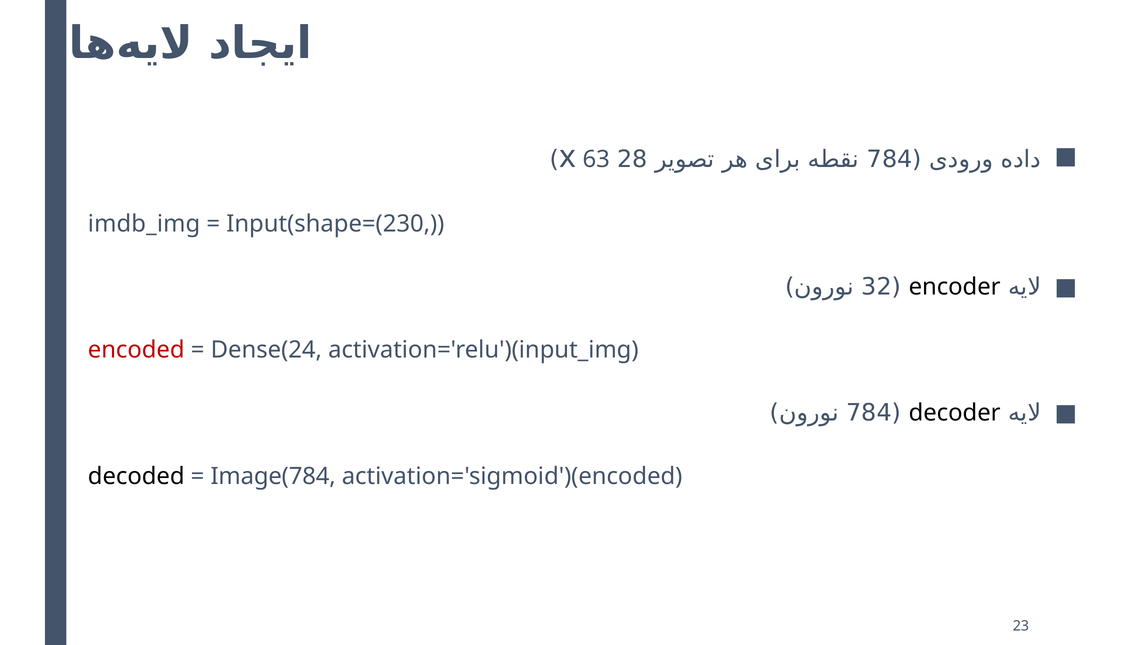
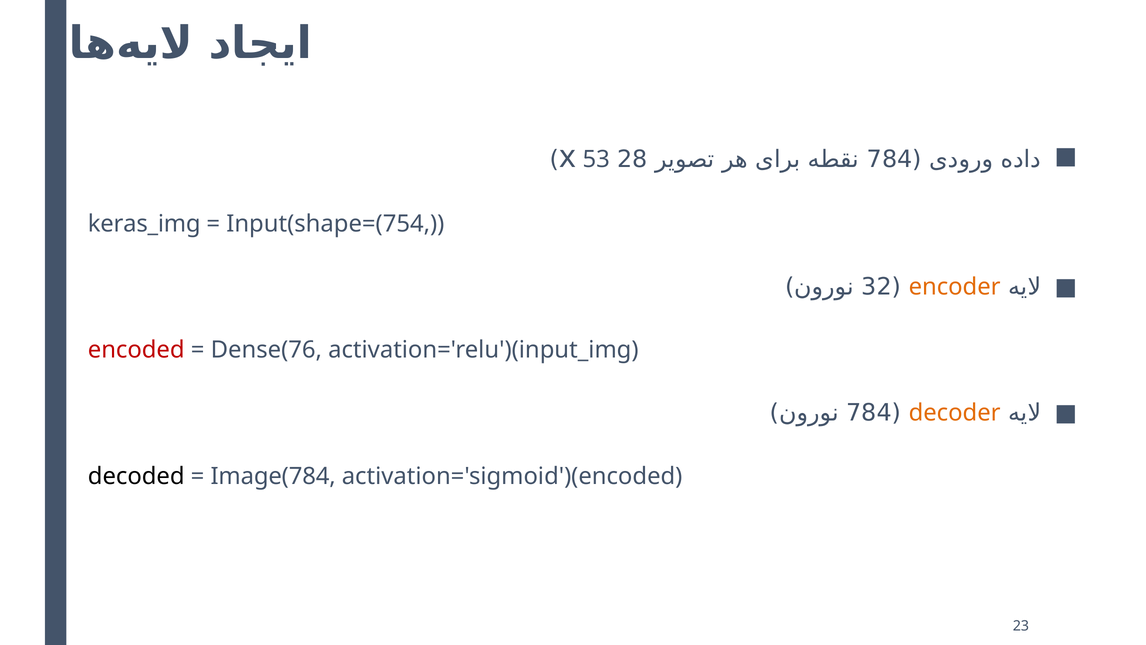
63: 63 -> 53 (596, 159)
imdb_img: imdb_img -> keras_img (144, 224)
Input(shape=(230: Input(shape=(230 -> Input(shape=(754 (335, 224)
encoder colour: black -> orange (955, 287)
Dense(24: Dense(24 -> Dense(76 (266, 350)
decoder colour: black -> orange (955, 413)
